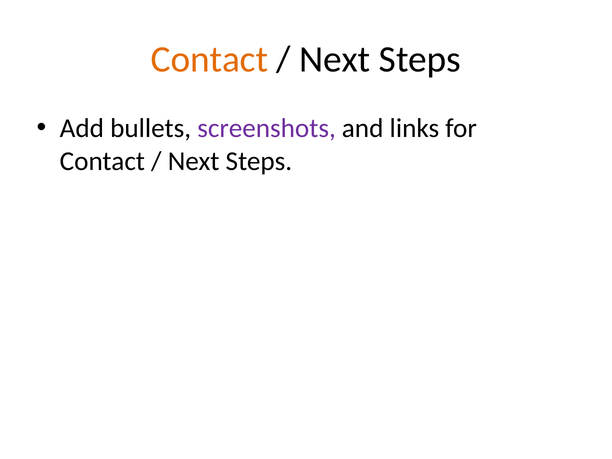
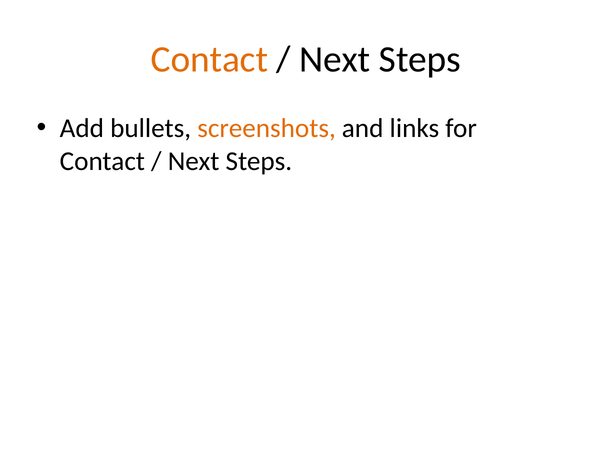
screenshots colour: purple -> orange (267, 128)
